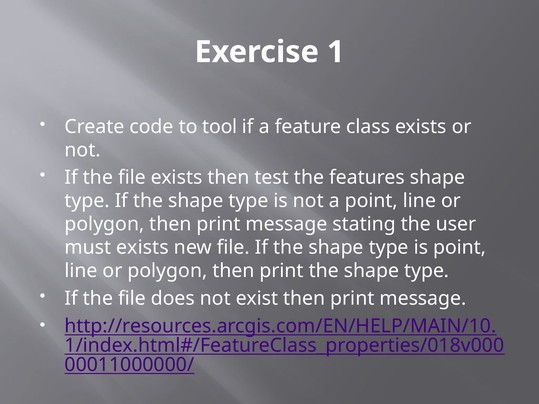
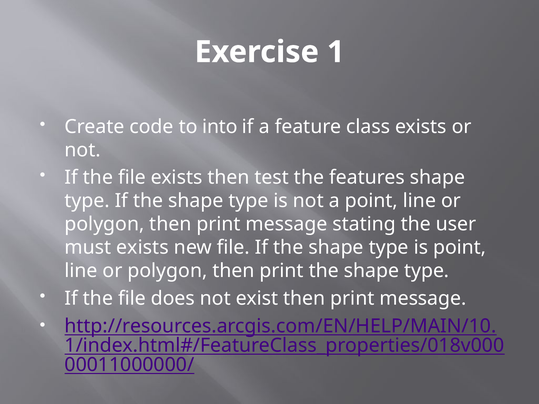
tool: tool -> into (220, 127)
